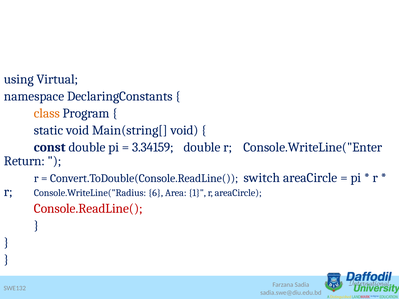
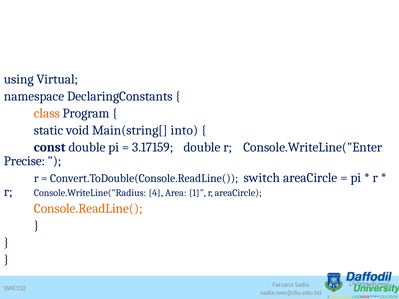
Main(string[ void: void -> into (184, 130)
3.34159: 3.34159 -> 3.17159 (153, 147)
Return: Return -> Precise (24, 161)
6: 6 -> 4 (156, 193)
Console.ReadLine( colour: red -> orange (88, 209)
